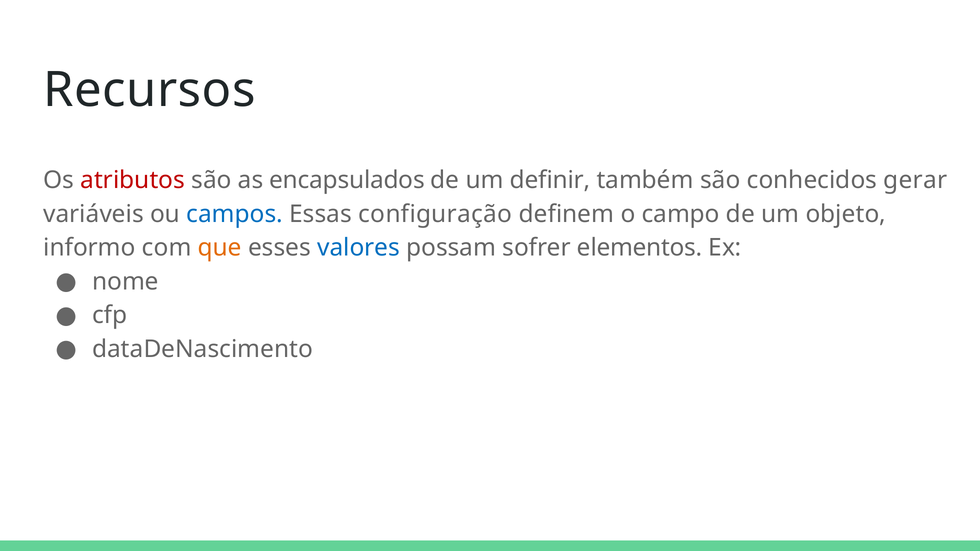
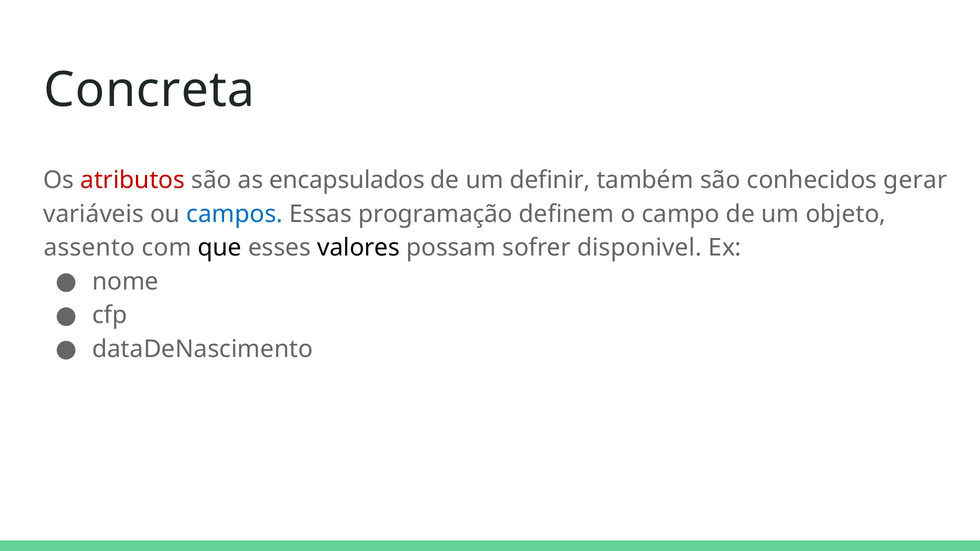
Recursos: Recursos -> Concreta (149, 90)
configuração: configuração -> programação (435, 214)
informo: informo -> assento (89, 248)
que colour: orange -> black (220, 248)
valores colour: blue -> black (359, 248)
elementos: elementos -> disponivel (640, 248)
